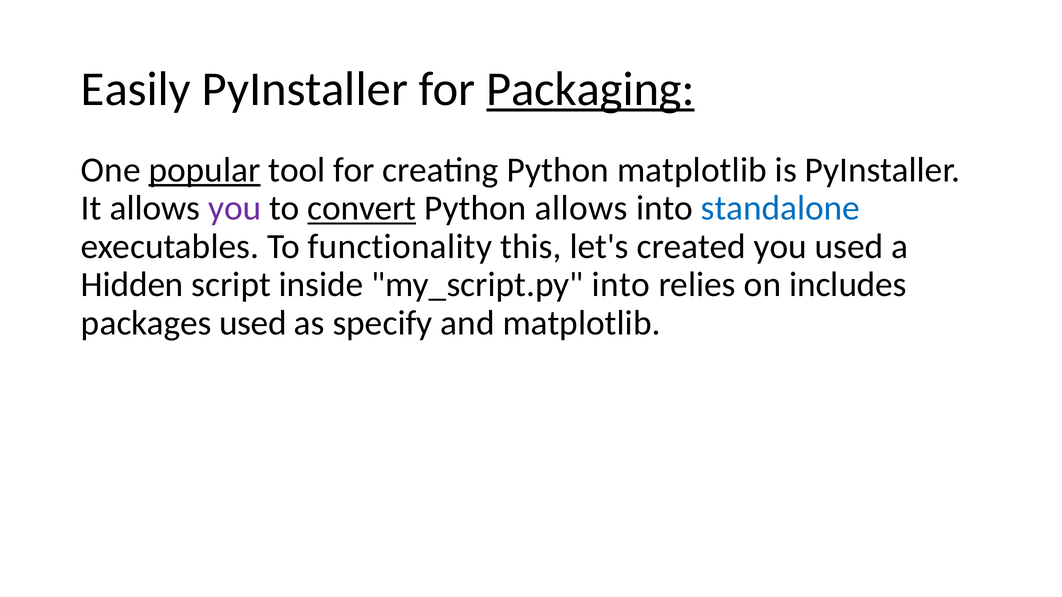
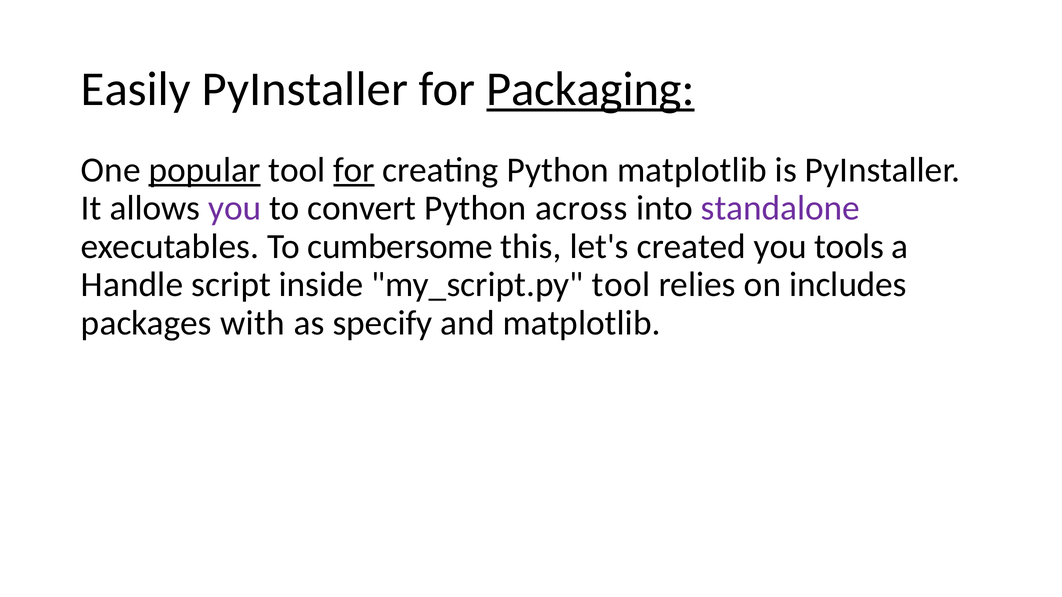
for underline: none -> present (354, 170)
convert underline: present -> none (362, 208)
Python allows: allows -> across (581, 208)
standalone colour: blue -> purple (780, 208)
functionality: functionality -> cumbersome (400, 247)
you used: used -> tools (849, 247)
Hidden: Hidden -> Handle (132, 285)
my_script.py into: into -> tool (621, 285)
packages used: used -> with (253, 323)
